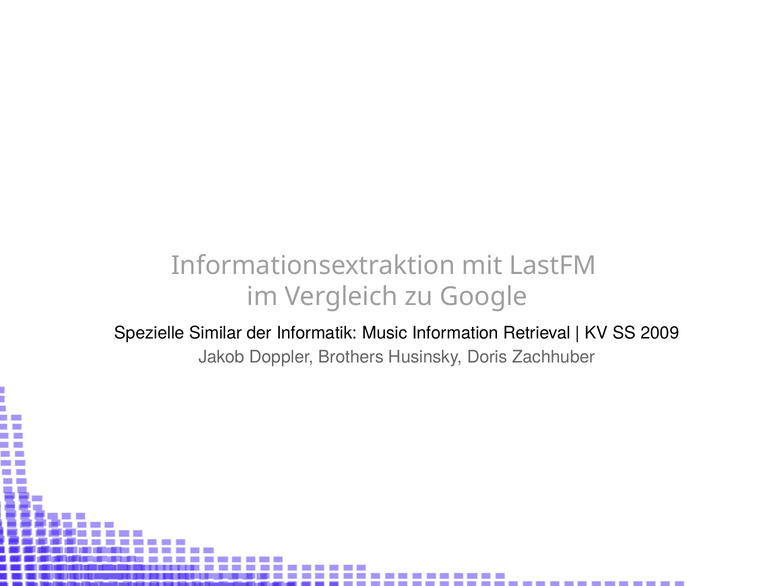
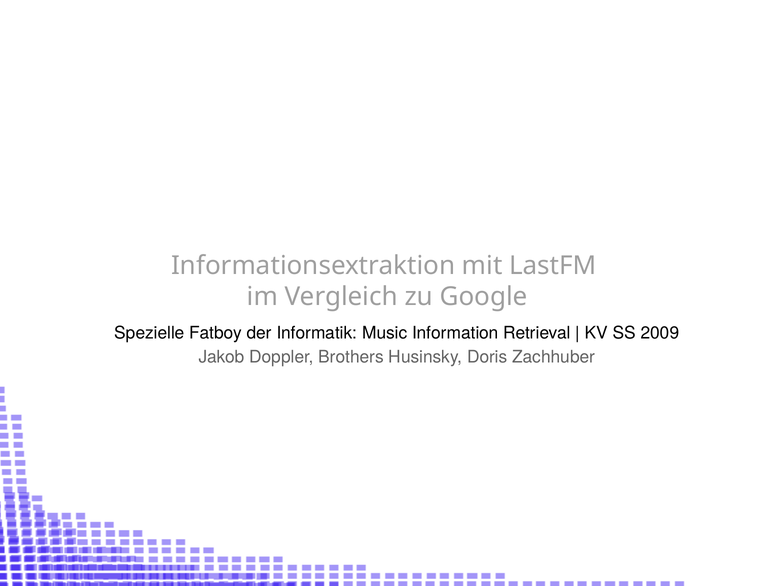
Similar: Similar -> Fatboy (216, 333)
